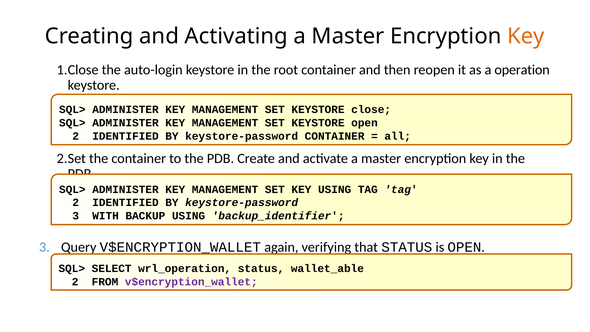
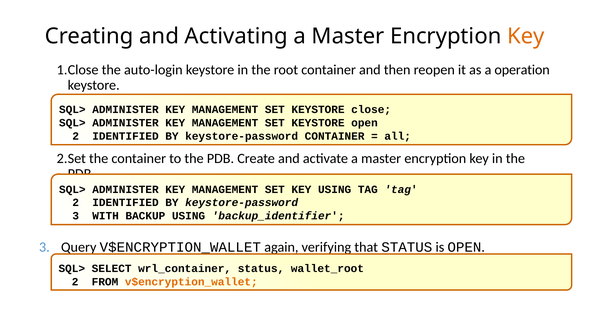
wrl_operation: wrl_operation -> wrl_container (185, 269)
wallet_able: wallet_able -> wallet_root (327, 269)
v$encryption_wallet colour: purple -> orange (191, 282)
